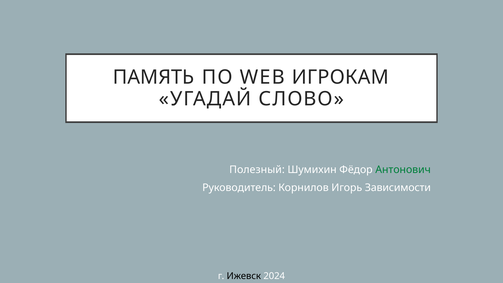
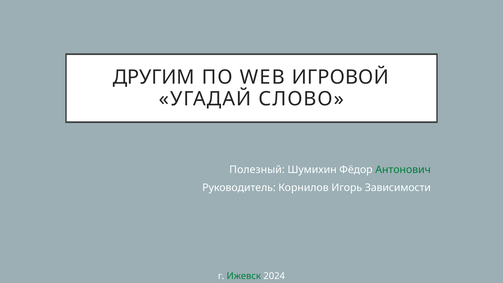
ПАМЯТЬ: ПАМЯТЬ -> ДРУГИМ (154, 77)
ИГРОКАМ: ИГРОКАМ -> ИГРОВОЙ (340, 77)
Ижевск colour: black -> green (244, 276)
